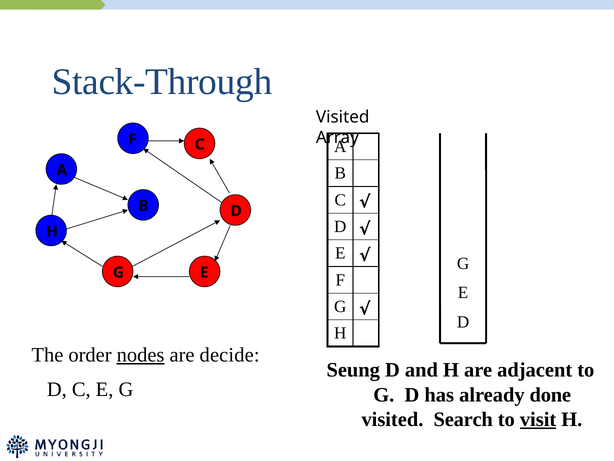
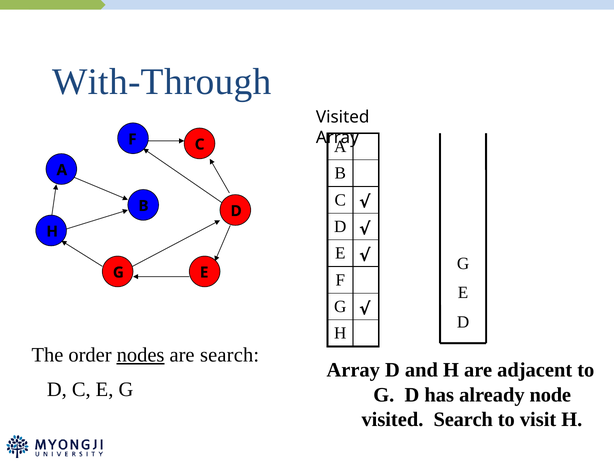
Stack-Through: Stack-Through -> With-Through (162, 82)
are decide: decide -> search (230, 354)
Seung: Seung -> Array (353, 370)
done: done -> node (550, 394)
visit underline: present -> none (538, 419)
